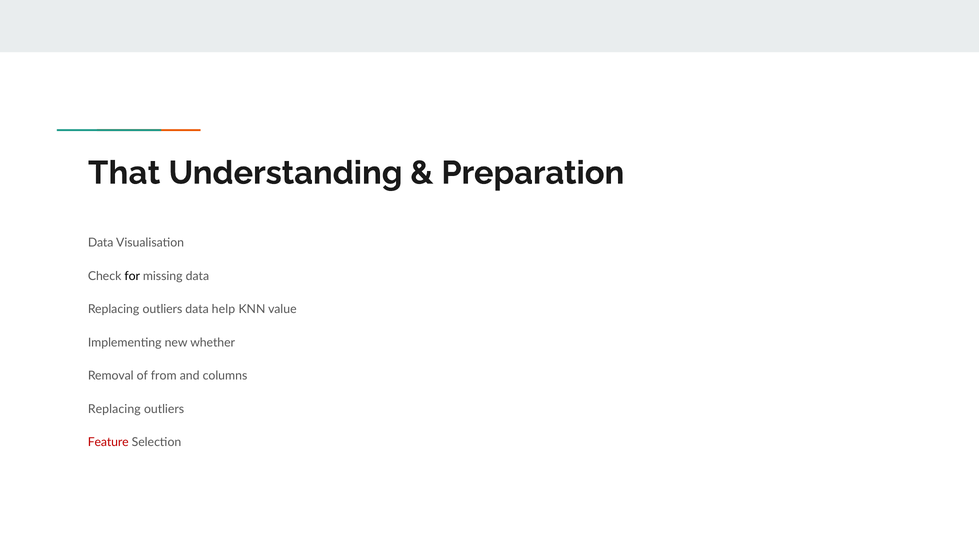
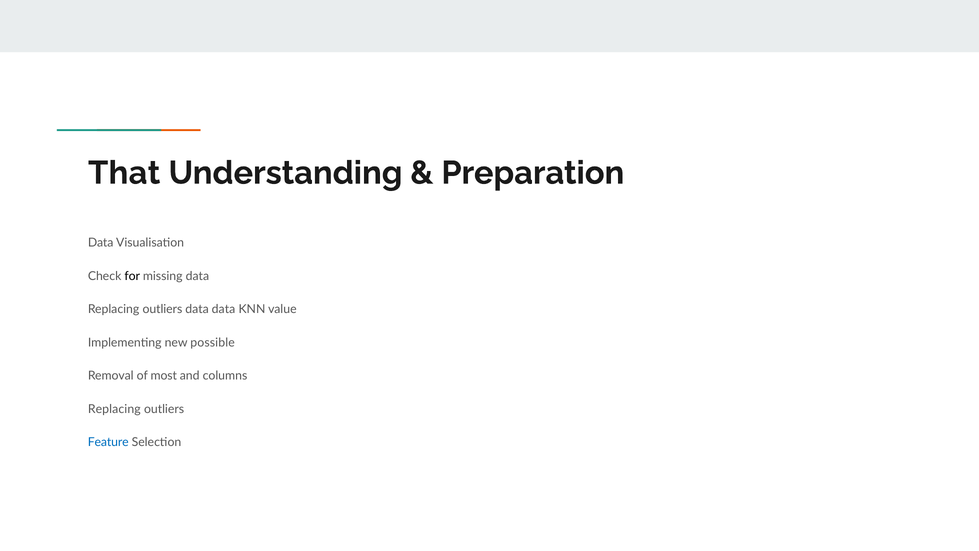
data help: help -> data (223, 309)
whether: whether -> possible (213, 342)
from: from -> most (164, 376)
Feature colour: red -> blue (108, 442)
